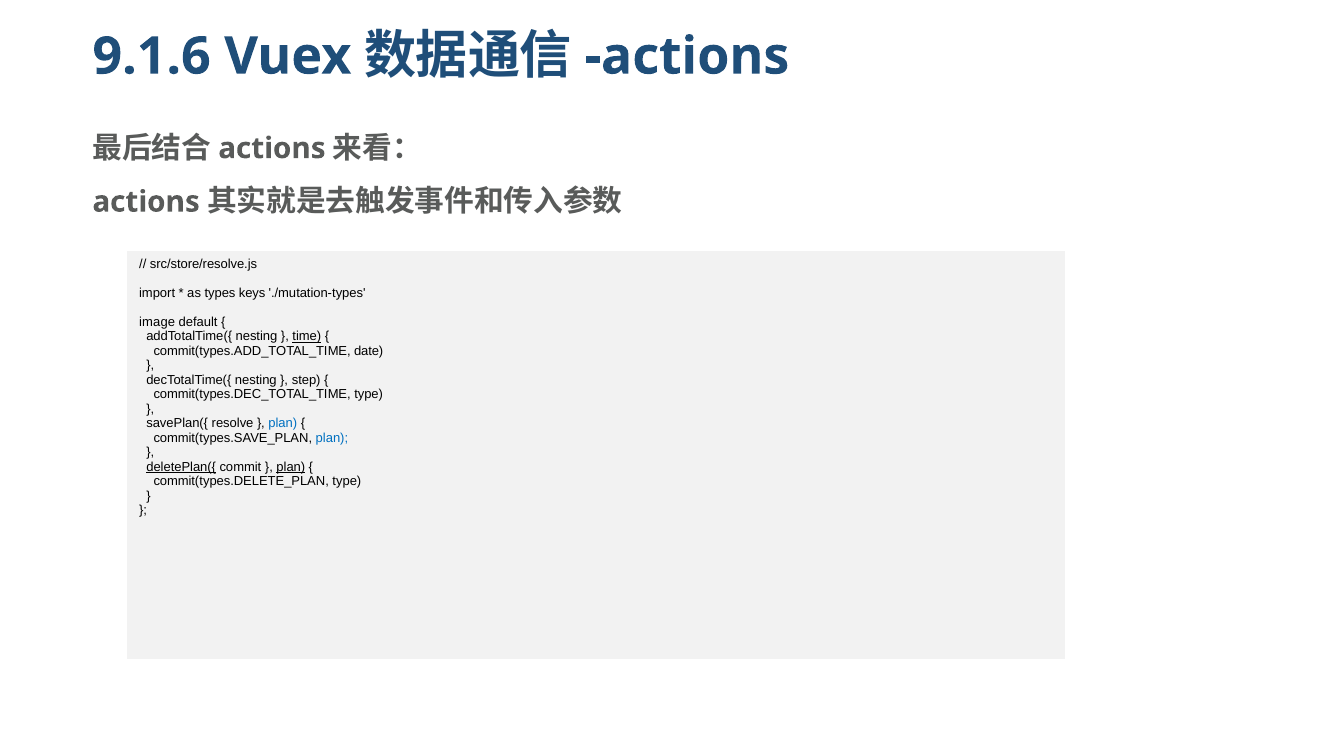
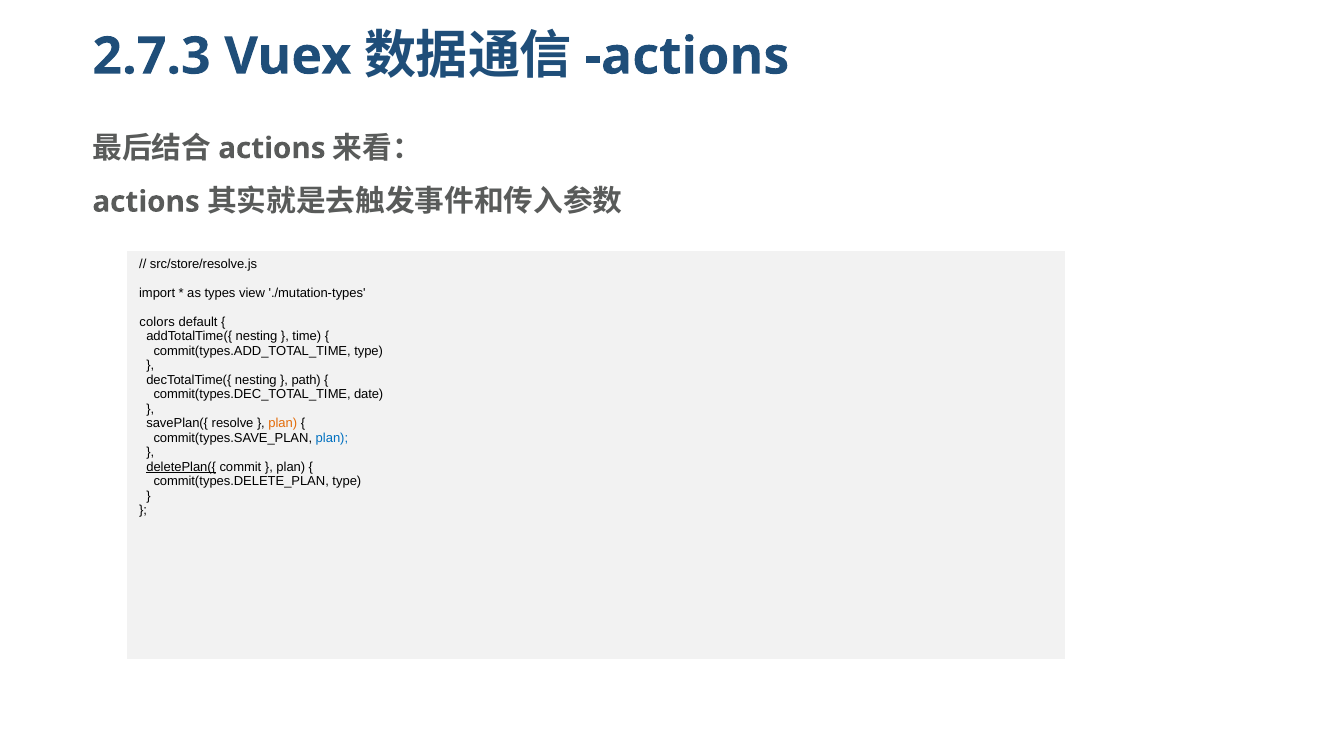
9.1.6: 9.1.6 -> 2.7.3 (152, 56)
keys: keys -> view (252, 293)
image: image -> colors (157, 322)
time underline: present -> none (307, 337)
date: date -> type (369, 351)
step: step -> path (306, 380)
type: type -> date (369, 395)
plan colour: blue -> orange (283, 424)
plan underline: present -> none (291, 467)
